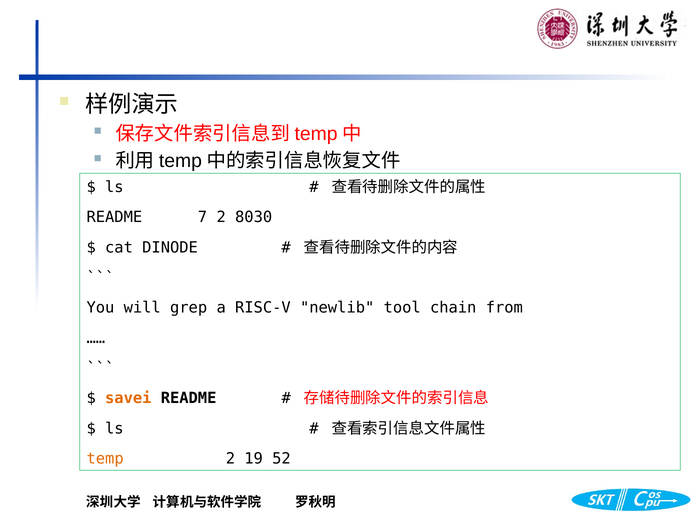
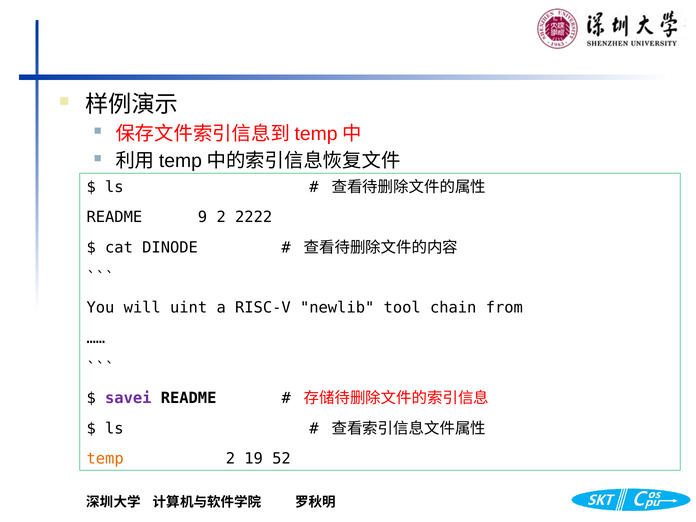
7: 7 -> 9 (203, 217)
8030: 8030 -> 2222 (254, 217)
grep: grep -> uint (189, 308)
savei colour: orange -> purple (128, 398)
